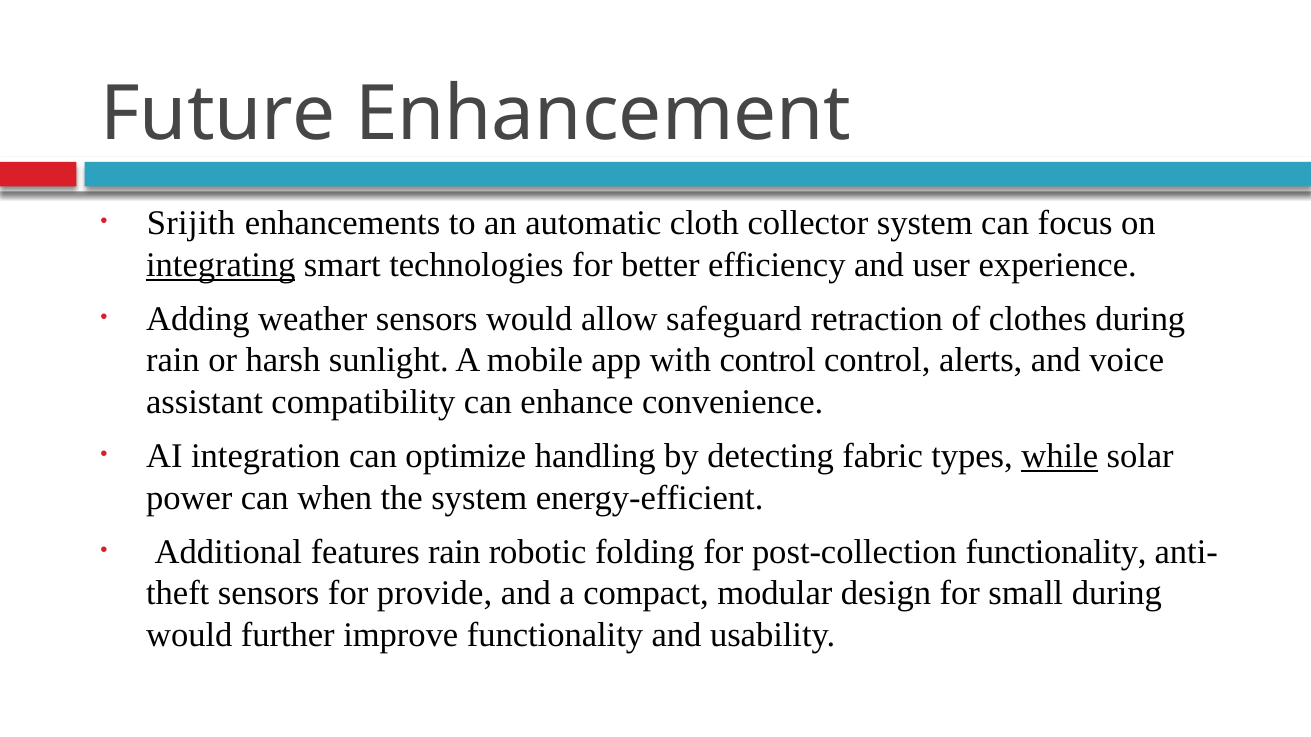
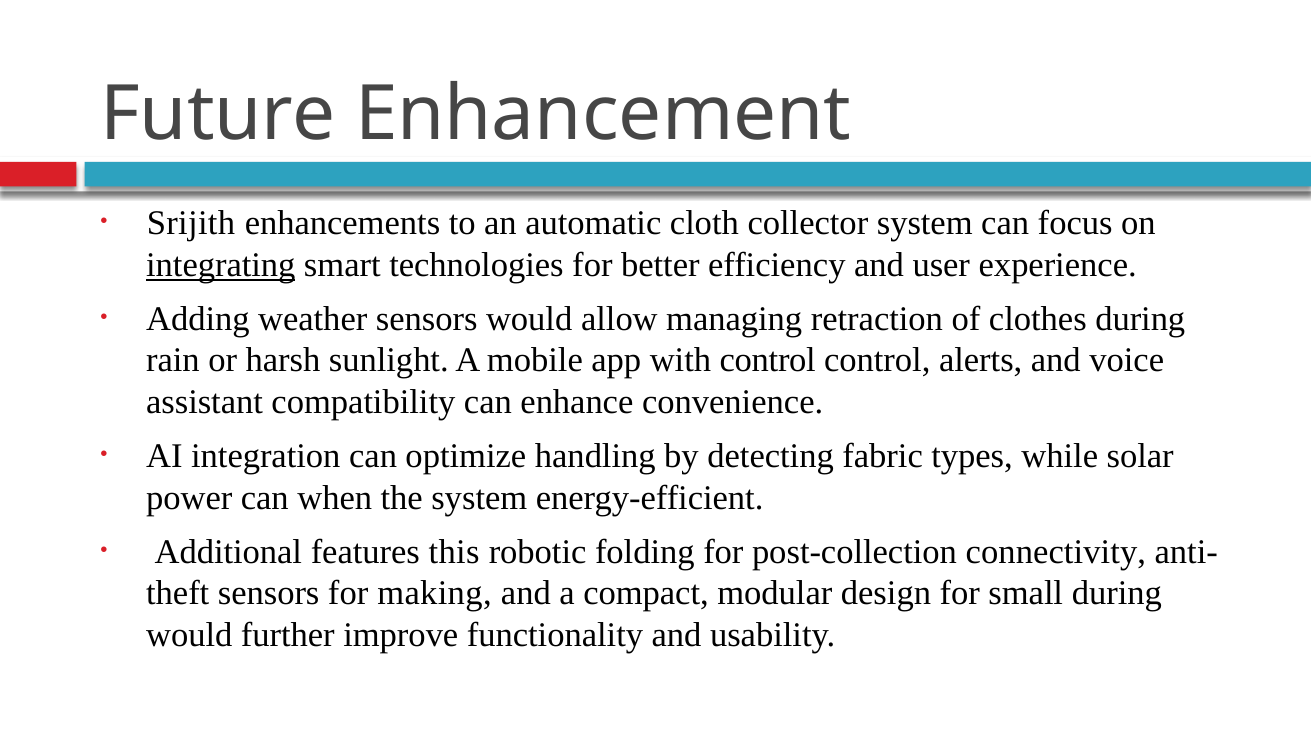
safeguard: safeguard -> managing (734, 319)
while underline: present -> none (1060, 457)
features rain: rain -> this (454, 552)
post-collection functionality: functionality -> connectivity (1056, 552)
provide: provide -> making (434, 594)
